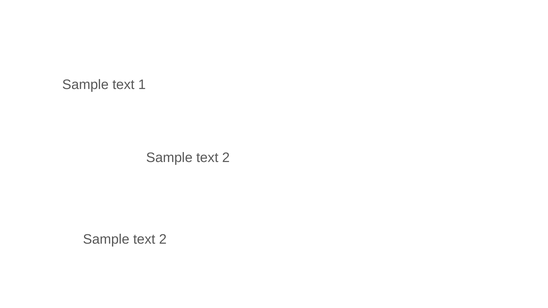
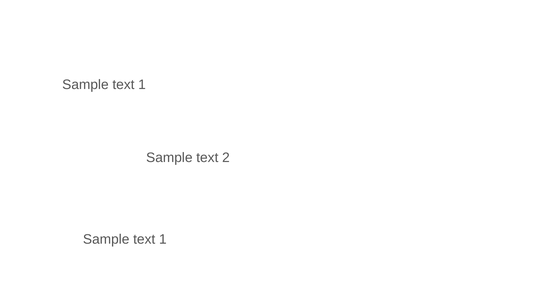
2: 2 -> 1 (163, 240)
